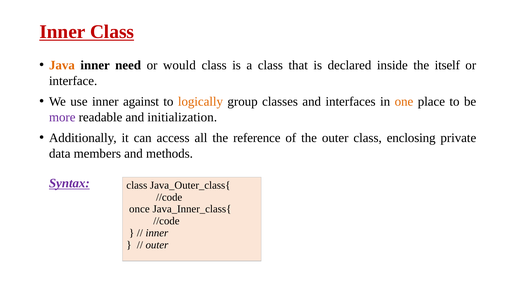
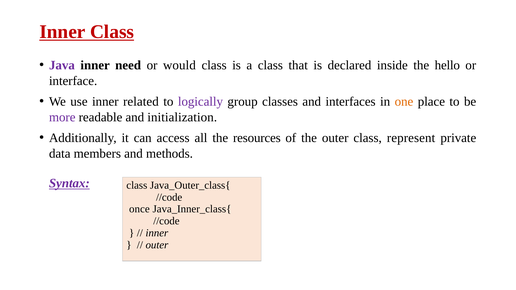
Java colour: orange -> purple (62, 65)
itself: itself -> hello (447, 65)
against: against -> related (141, 102)
logically colour: orange -> purple (200, 102)
reference: reference -> resources (257, 138)
enclosing: enclosing -> represent (411, 138)
